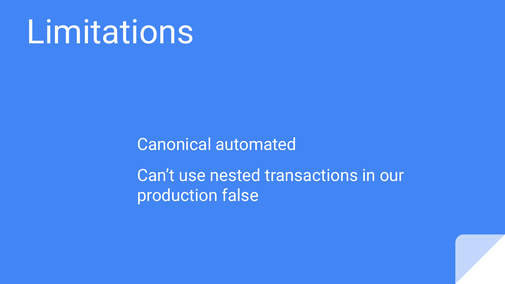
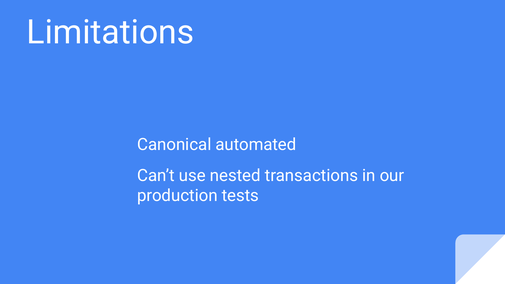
false: false -> tests (240, 196)
